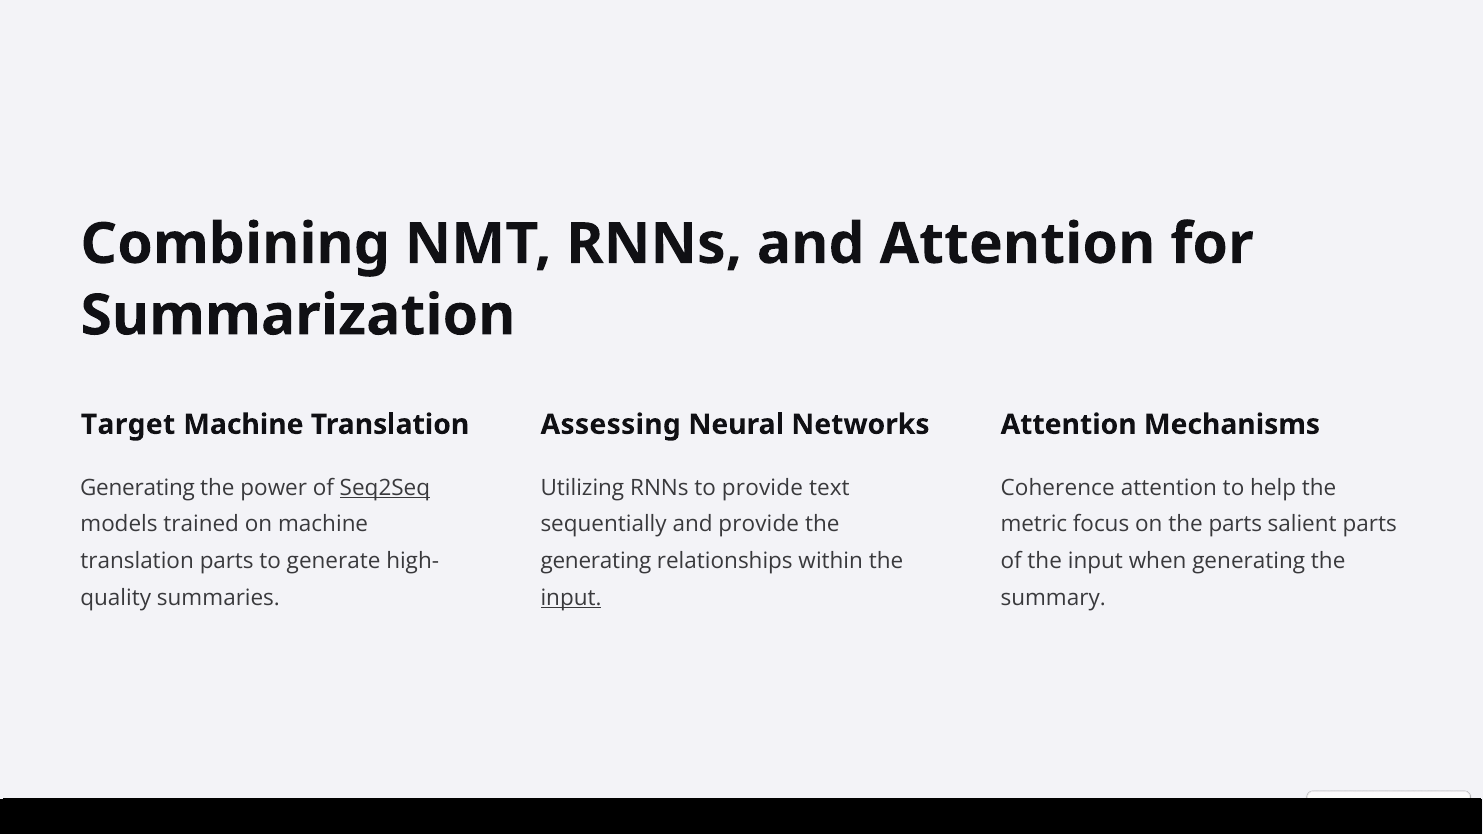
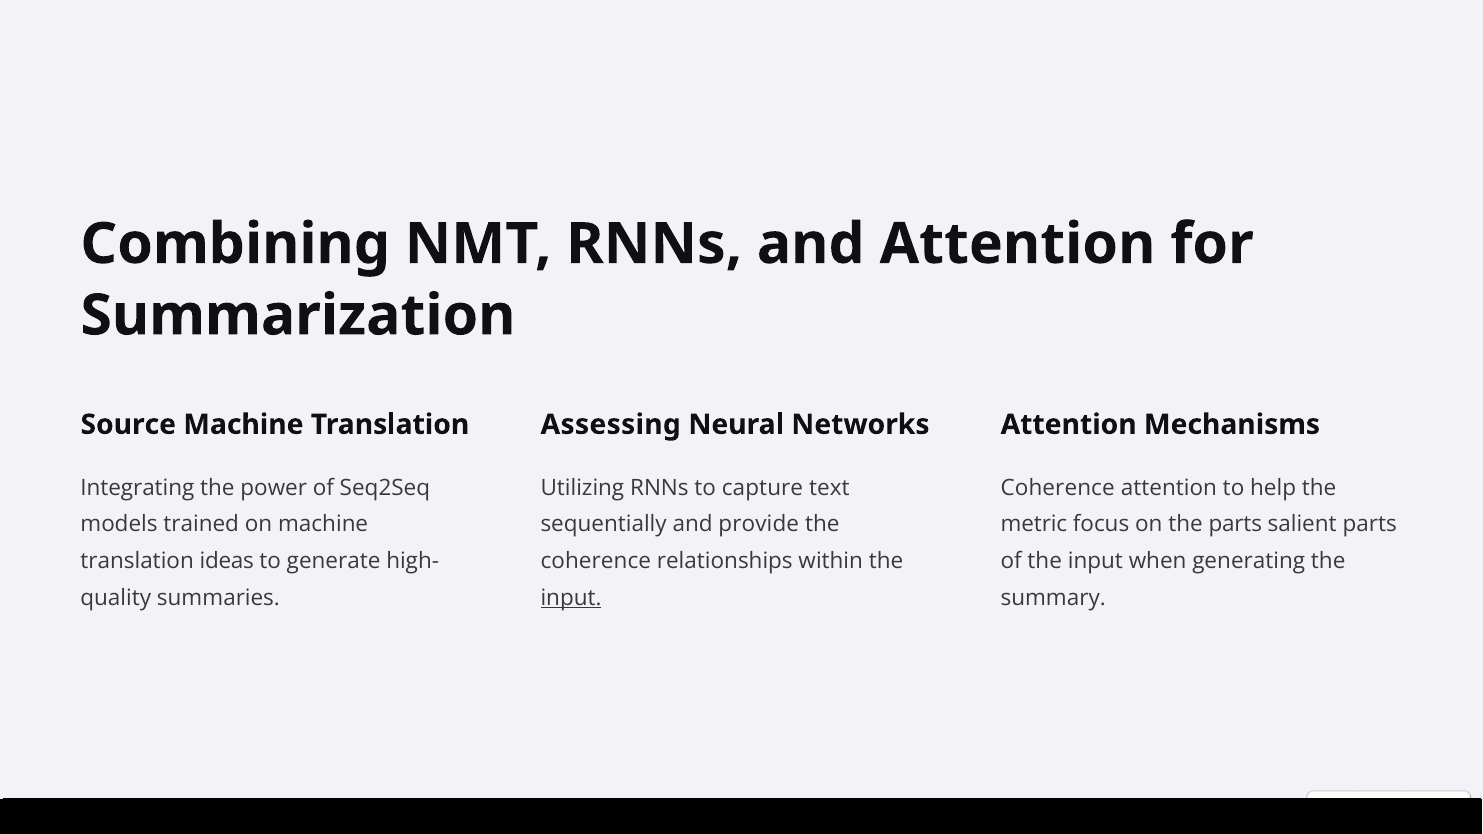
Target: Target -> Source (128, 425)
Generating: Generating -> Integrating (137, 488)
Seq2Seq underline: present -> none (385, 488)
to provide: provide -> capture (762, 488)
translation parts: parts -> ideas (227, 561)
generating: generating -> coherence (596, 561)
